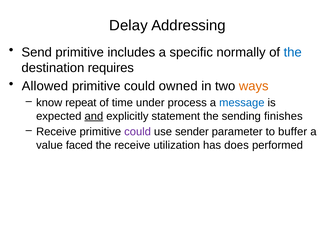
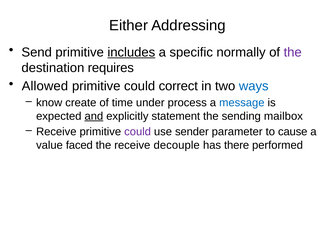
Delay: Delay -> Either (129, 26)
includes underline: none -> present (131, 52)
the colour: blue -> purple (293, 52)
owned: owned -> correct (178, 86)
ways colour: orange -> blue (254, 86)
repeat: repeat -> create (81, 103)
finishes: finishes -> mailbox (283, 116)
buffer: buffer -> cause (293, 132)
utilization: utilization -> decouple (177, 145)
does: does -> there (237, 145)
